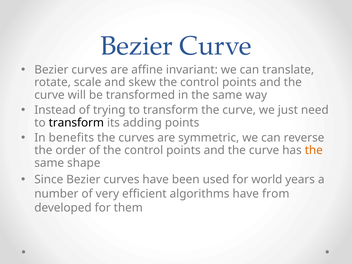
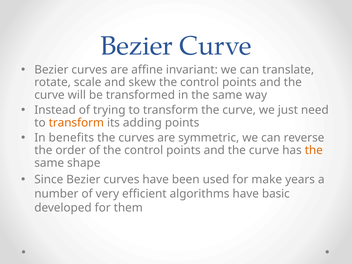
transform colour: black -> orange (76, 123)
world: world -> make (267, 180)
from: from -> basic (276, 194)
